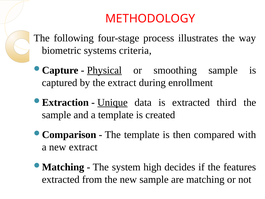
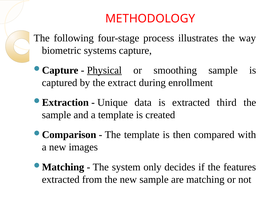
criteria: criteria -> capture (135, 50)
Unique underline: present -> none (113, 102)
new extract: extract -> images (83, 147)
high: high -> only (152, 167)
